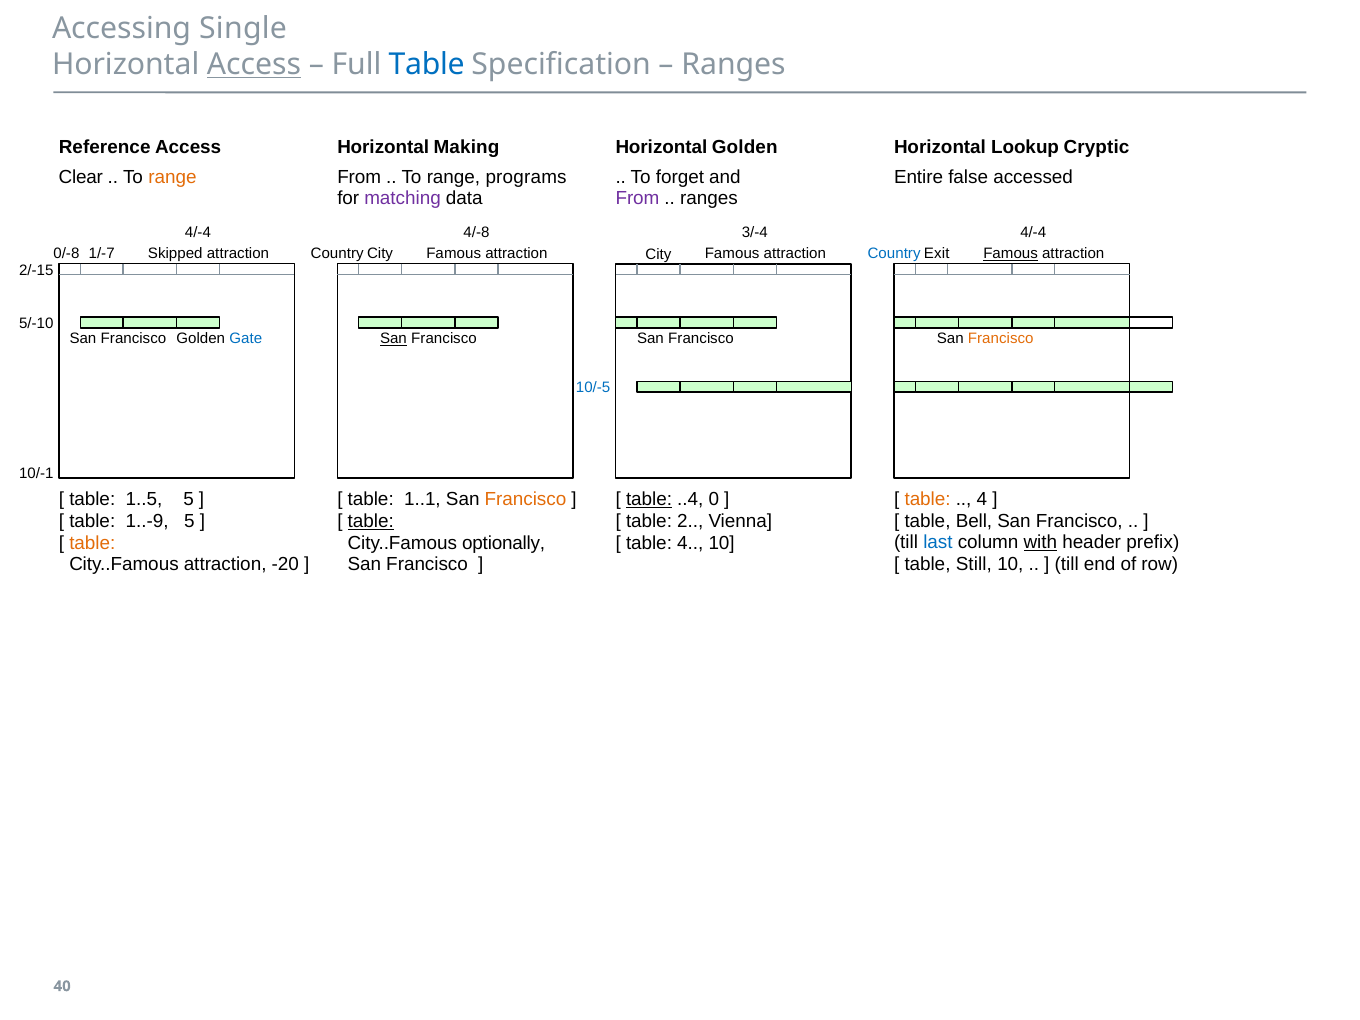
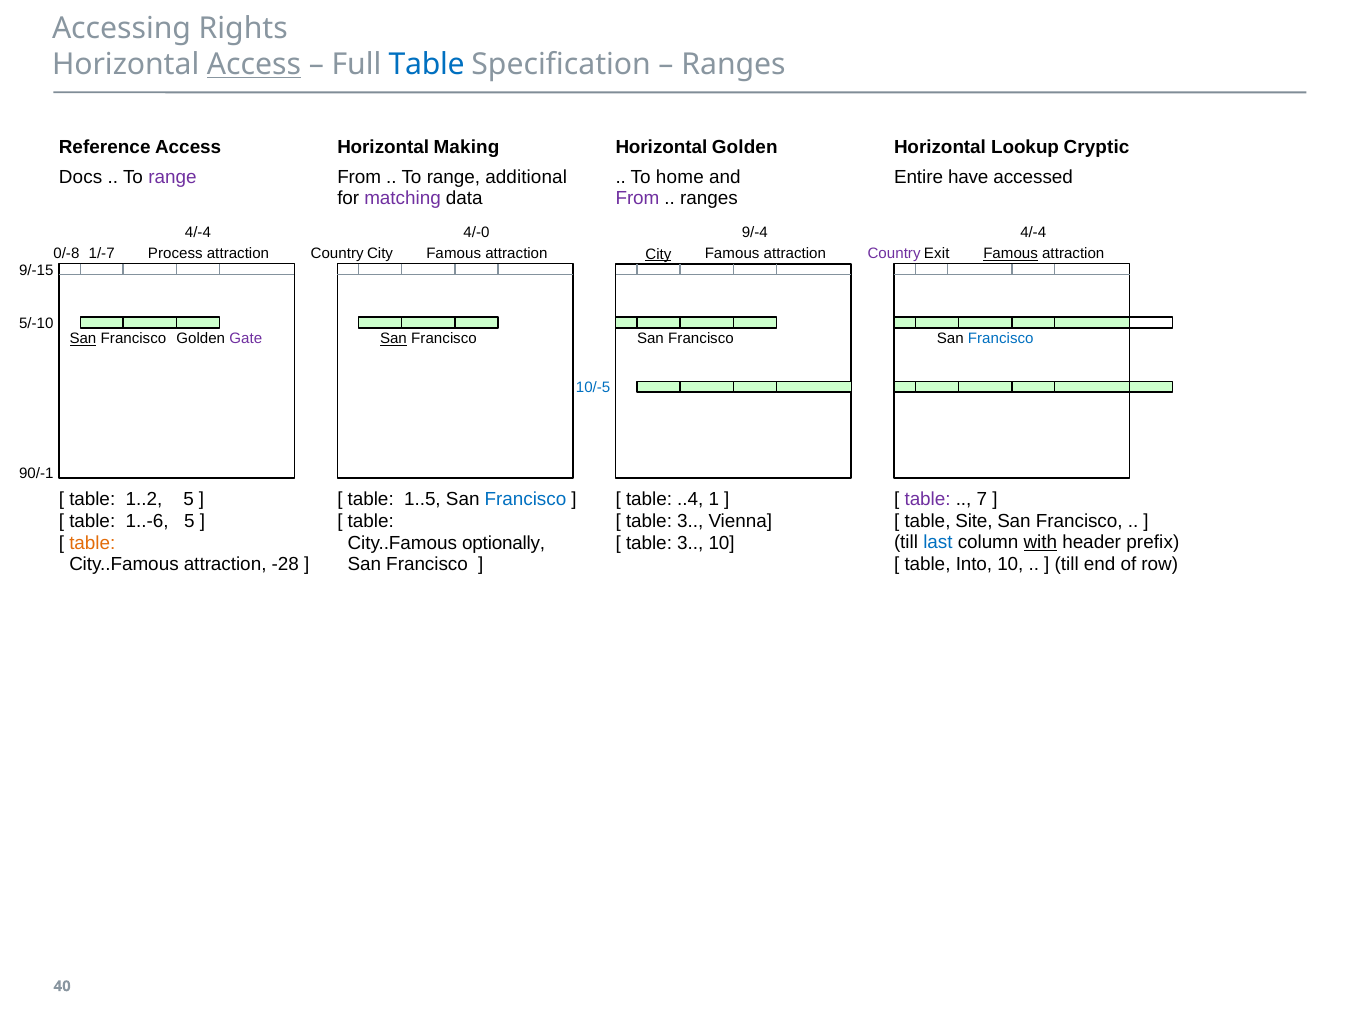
Single: Single -> Rights (243, 28)
Clear: Clear -> Docs (81, 177)
range colour: orange -> purple (172, 177)
programs: programs -> additional (526, 177)
forget: forget -> home (680, 177)
false: false -> have (968, 177)
4/-8: 4/-8 -> 4/-0 (476, 233)
3/-4: 3/-4 -> 9/-4 (755, 233)
Skipped: Skipped -> Process (175, 254)
Country colour: blue -> purple (894, 254)
City underline: none -> present (658, 254)
2/-15: 2/-15 -> 9/-15 (36, 270)
San underline: none -> present (83, 339)
Gate colour: blue -> purple (246, 339)
Francisco colour: orange -> blue (1001, 339)
10/-1: 10/-1 -> 90/-1 (36, 474)
1..5: 1..5 -> 1..2 (144, 500)
1..1: 1..1 -> 1..5 (422, 500)
Francisco colour: orange -> blue (525, 500)
table colour: orange -> purple (928, 500)
4: 4 -> 7 (982, 500)
table underline: present -> none (649, 500)
0: 0 -> 1 (714, 500)
1..-9: 1..-9 -> 1..-6 (147, 521)
table underline: present -> none (371, 521)
Bell: Bell -> Site (974, 521)
2: 2 -> 3 (690, 521)
4: 4 -> 3 (690, 543)
Still: Still -> Into (974, 564)
-20: -20 -> -28 (285, 564)
